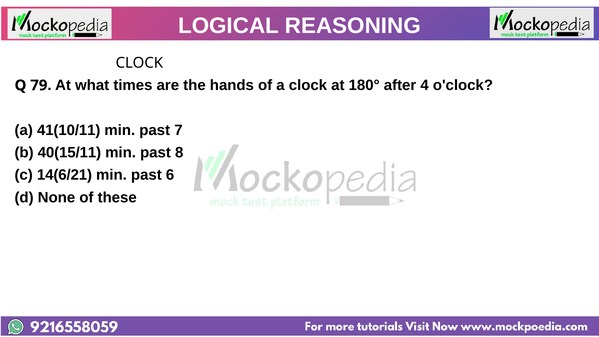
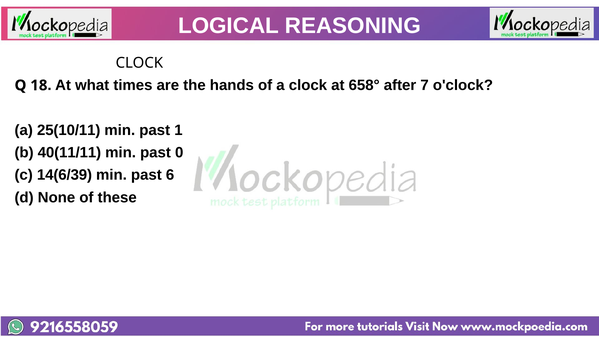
79: 79 -> 18 (39, 85)
180°: 180° -> 658° (364, 85)
4: 4 -> 7 (425, 85)
41(10/11: 41(10/11 -> 25(10/11 (69, 130)
7: 7 -> 1 (178, 130)
40(15/11: 40(15/11 -> 40(11/11 (69, 153)
8: 8 -> 0 (179, 153)
14(6/21: 14(6/21 -> 14(6/39 (65, 175)
